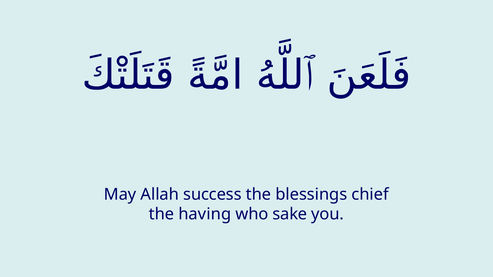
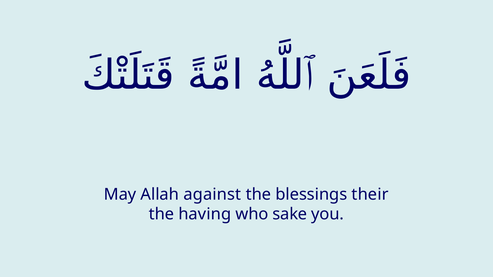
success: success -> against (212, 195)
chief: chief -> their (370, 195)
